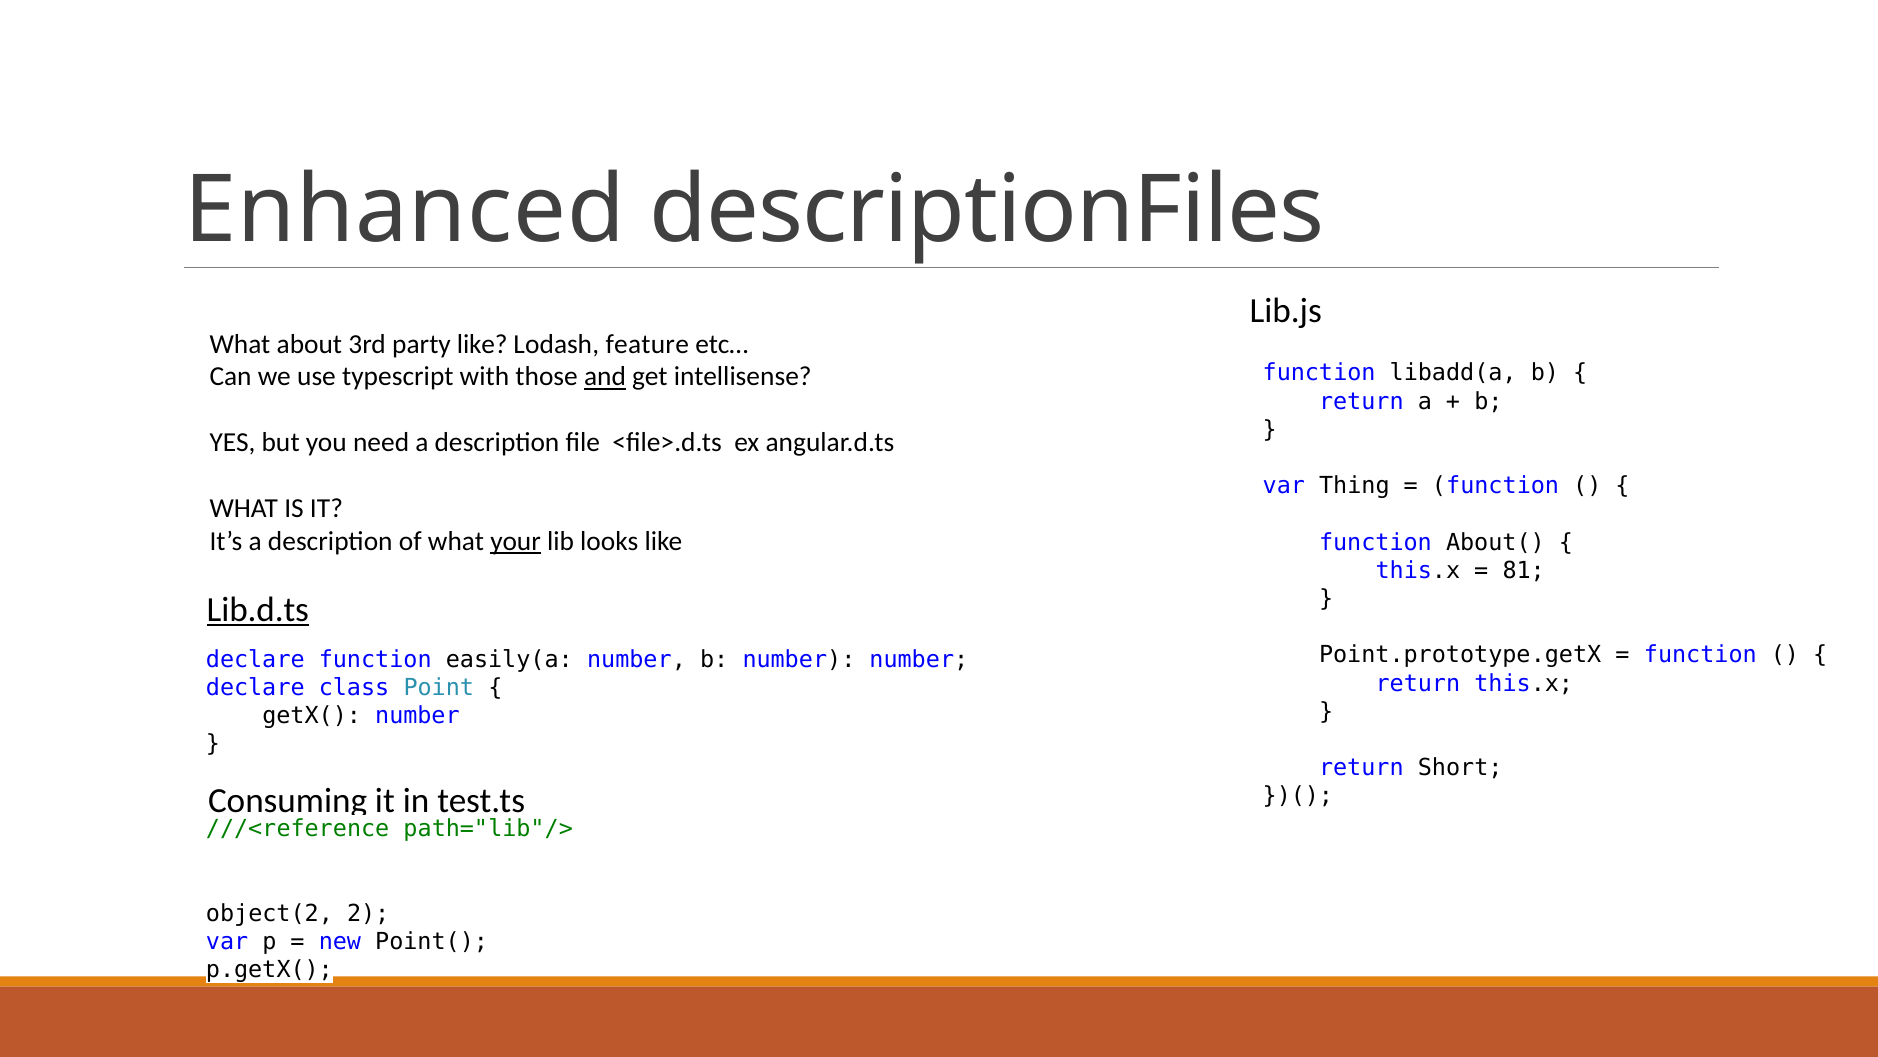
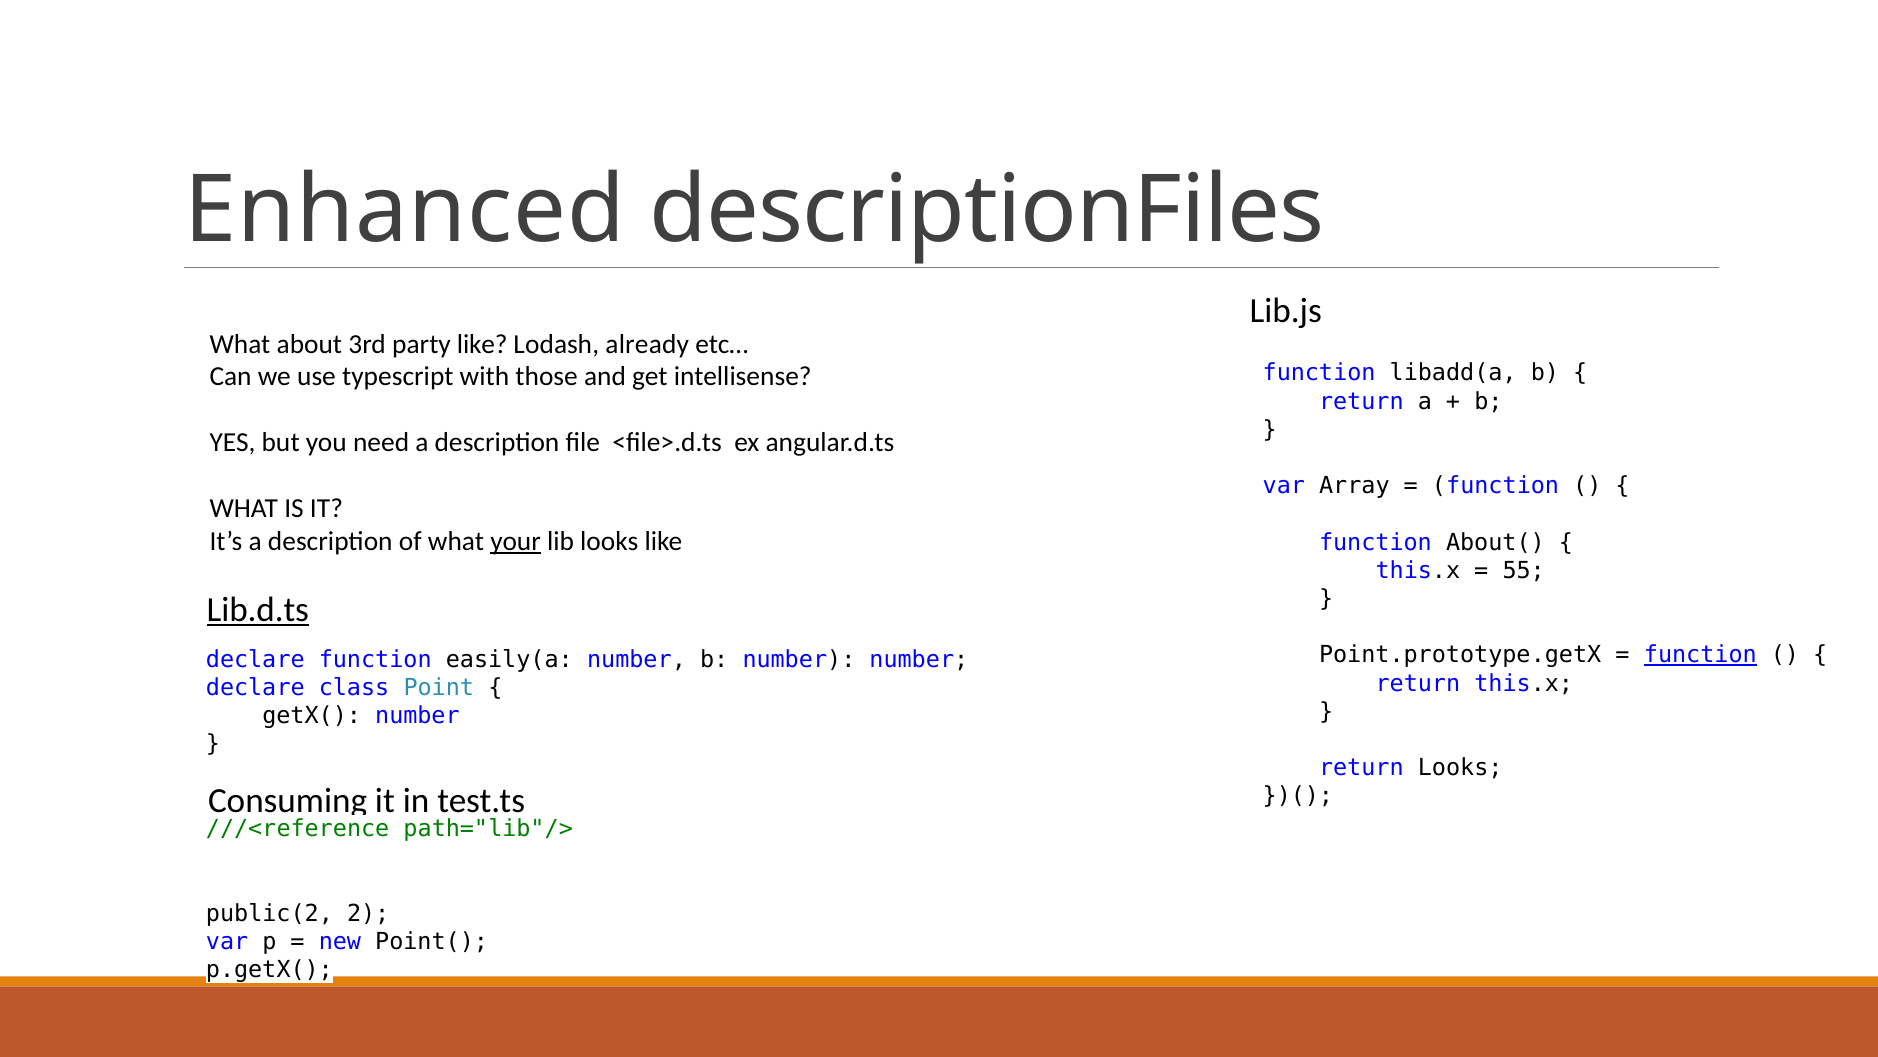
feature: feature -> already (647, 344)
and underline: present -> none (605, 377)
Thing: Thing -> Array (1354, 486)
81: 81 -> 55 (1524, 570)
function underline: none -> present (1700, 655)
return Short: Short -> Looks (1460, 767)
object(2: object(2 -> public(2 (269, 913)
